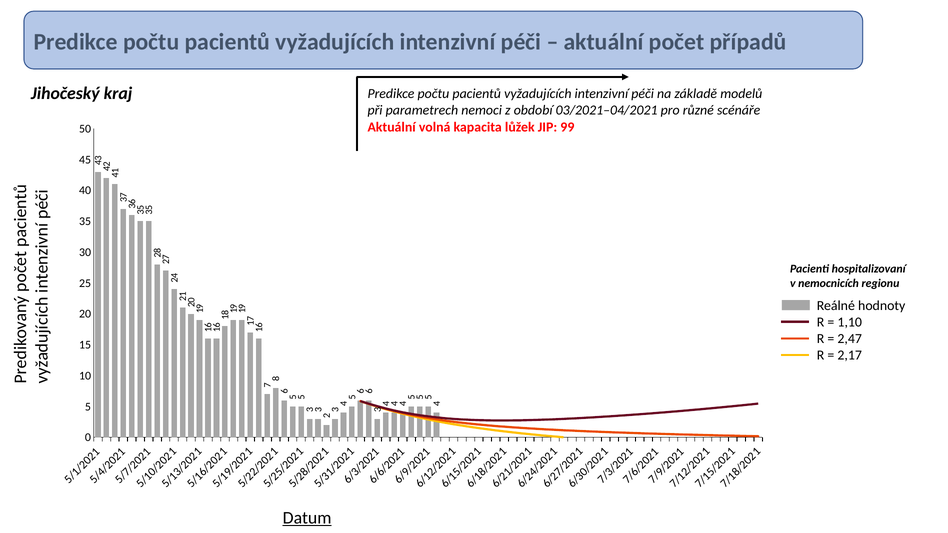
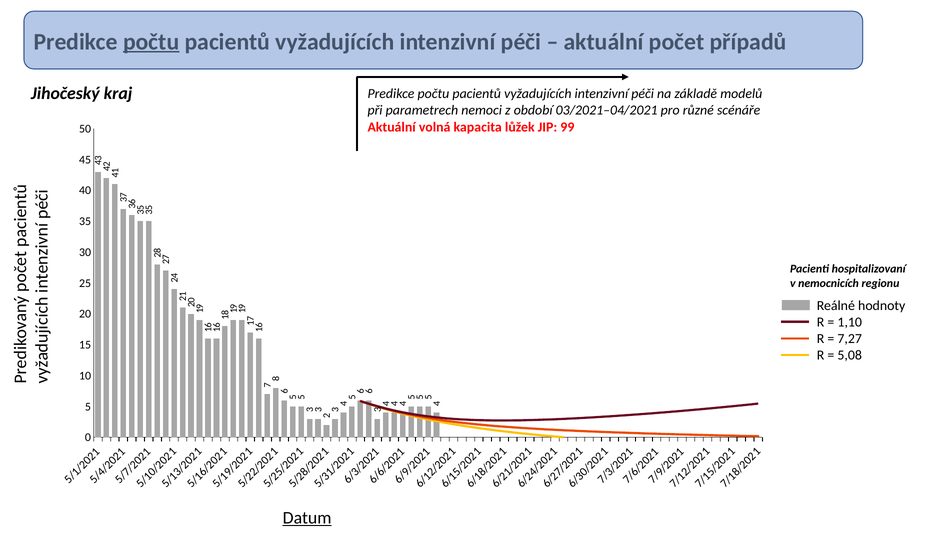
počtu underline: none -> present (151, 42)
2,47: 2,47 -> 7,27 (850, 339)
2,17: 2,17 -> 5,08 (850, 355)
